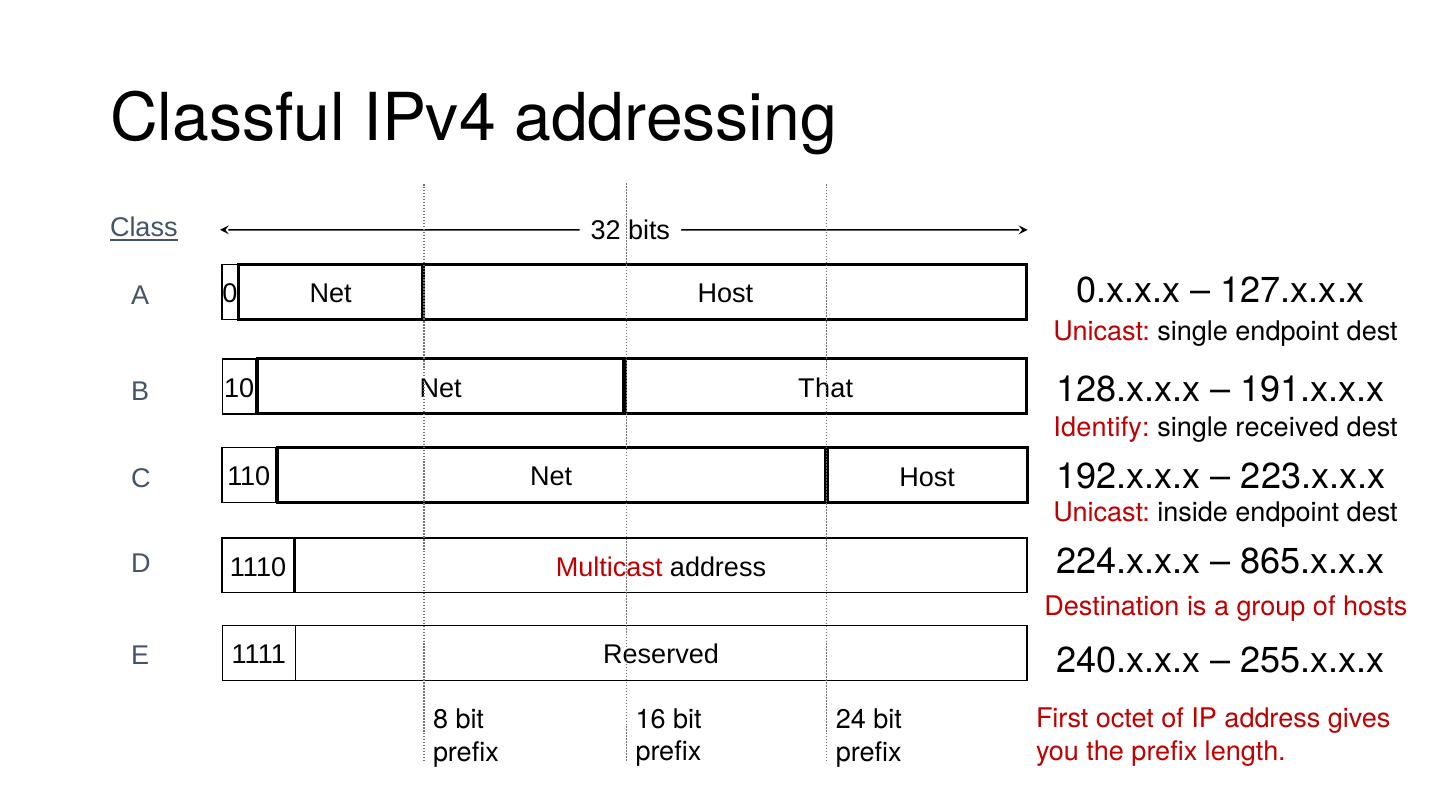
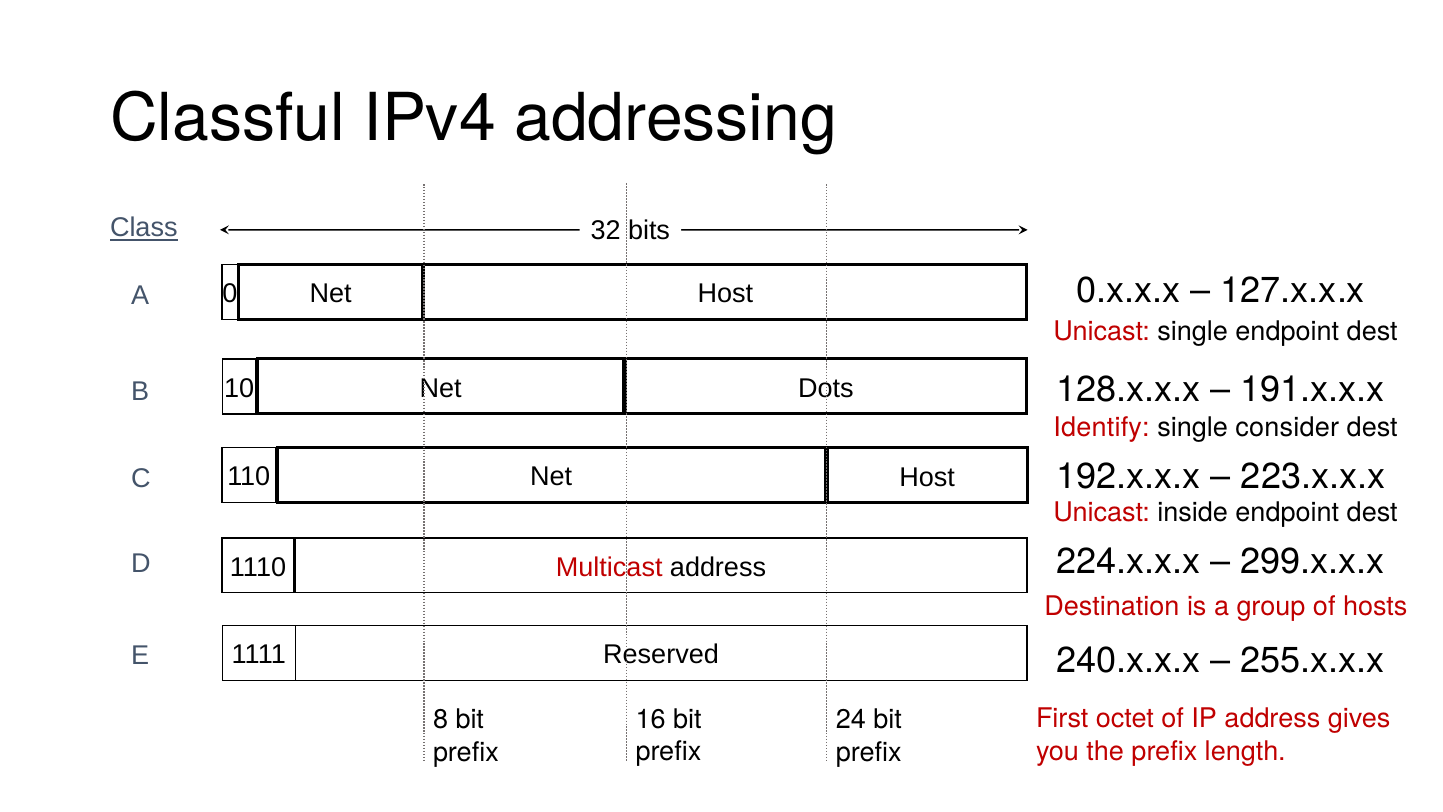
That: That -> Dots (826, 388)
received: received -> consider (1287, 427)
865.x.x.x: 865.x.x.x -> 299.x.x.x (1313, 562)
